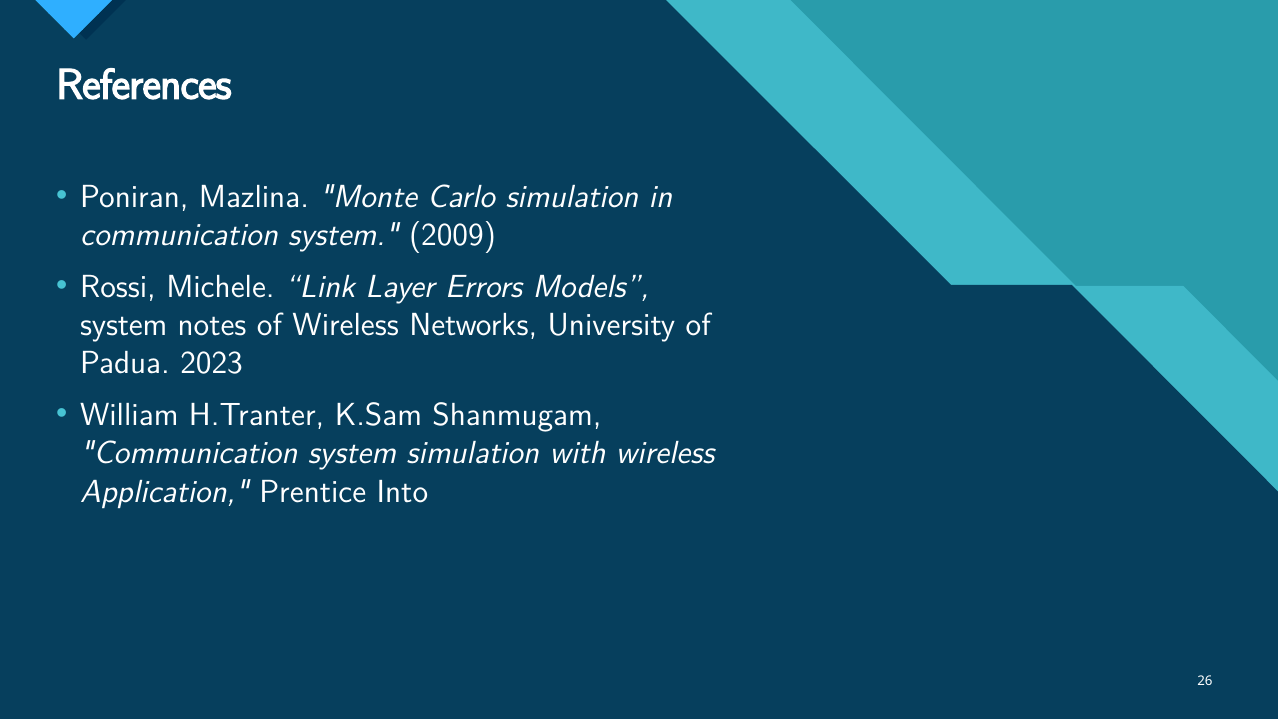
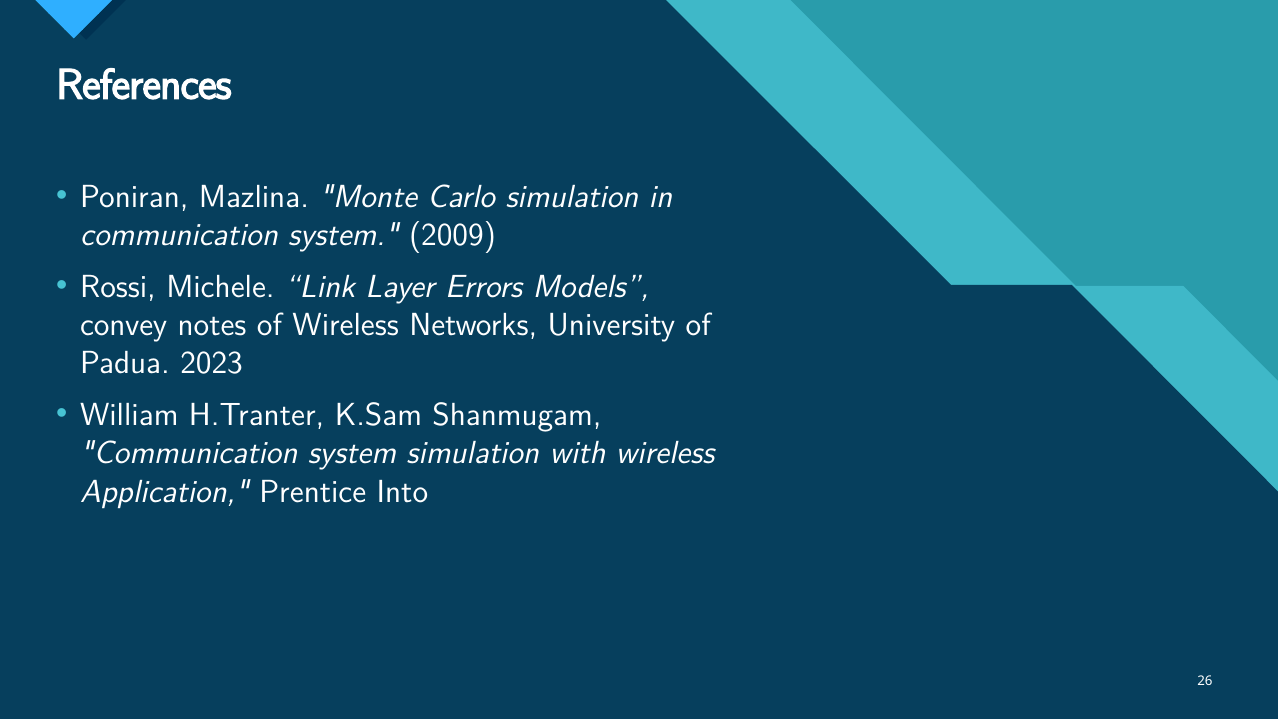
system: system -> convey (124, 325)
